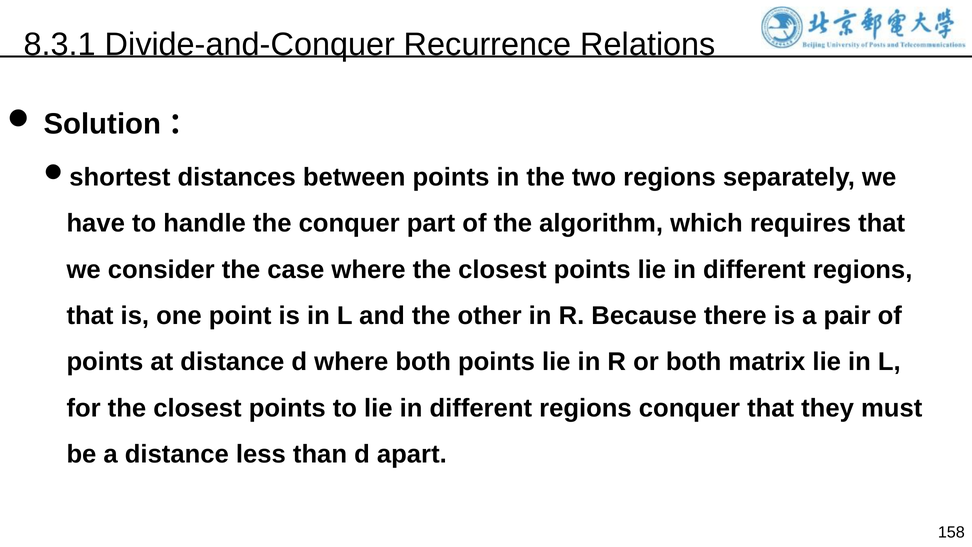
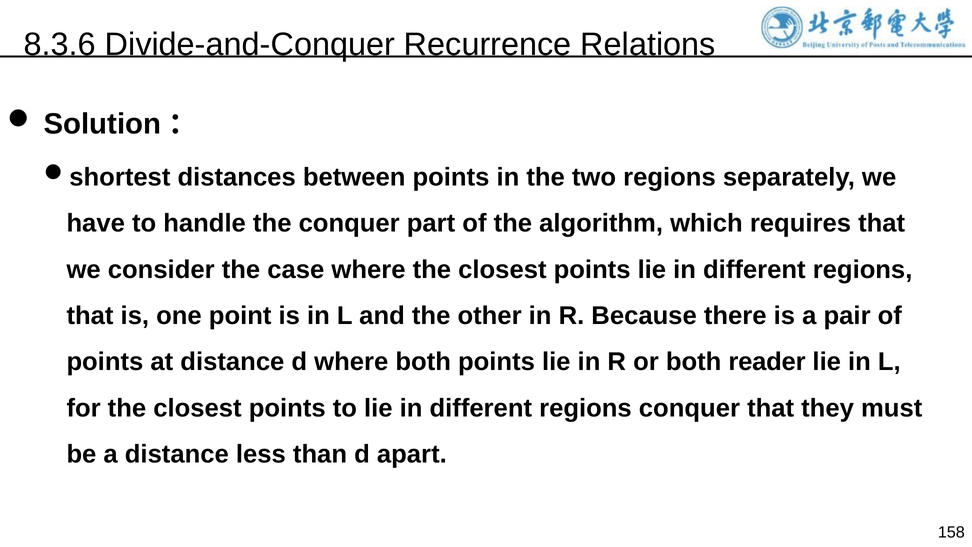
8.3.1: 8.3.1 -> 8.3.6 (60, 45)
matrix: matrix -> reader (767, 362)
